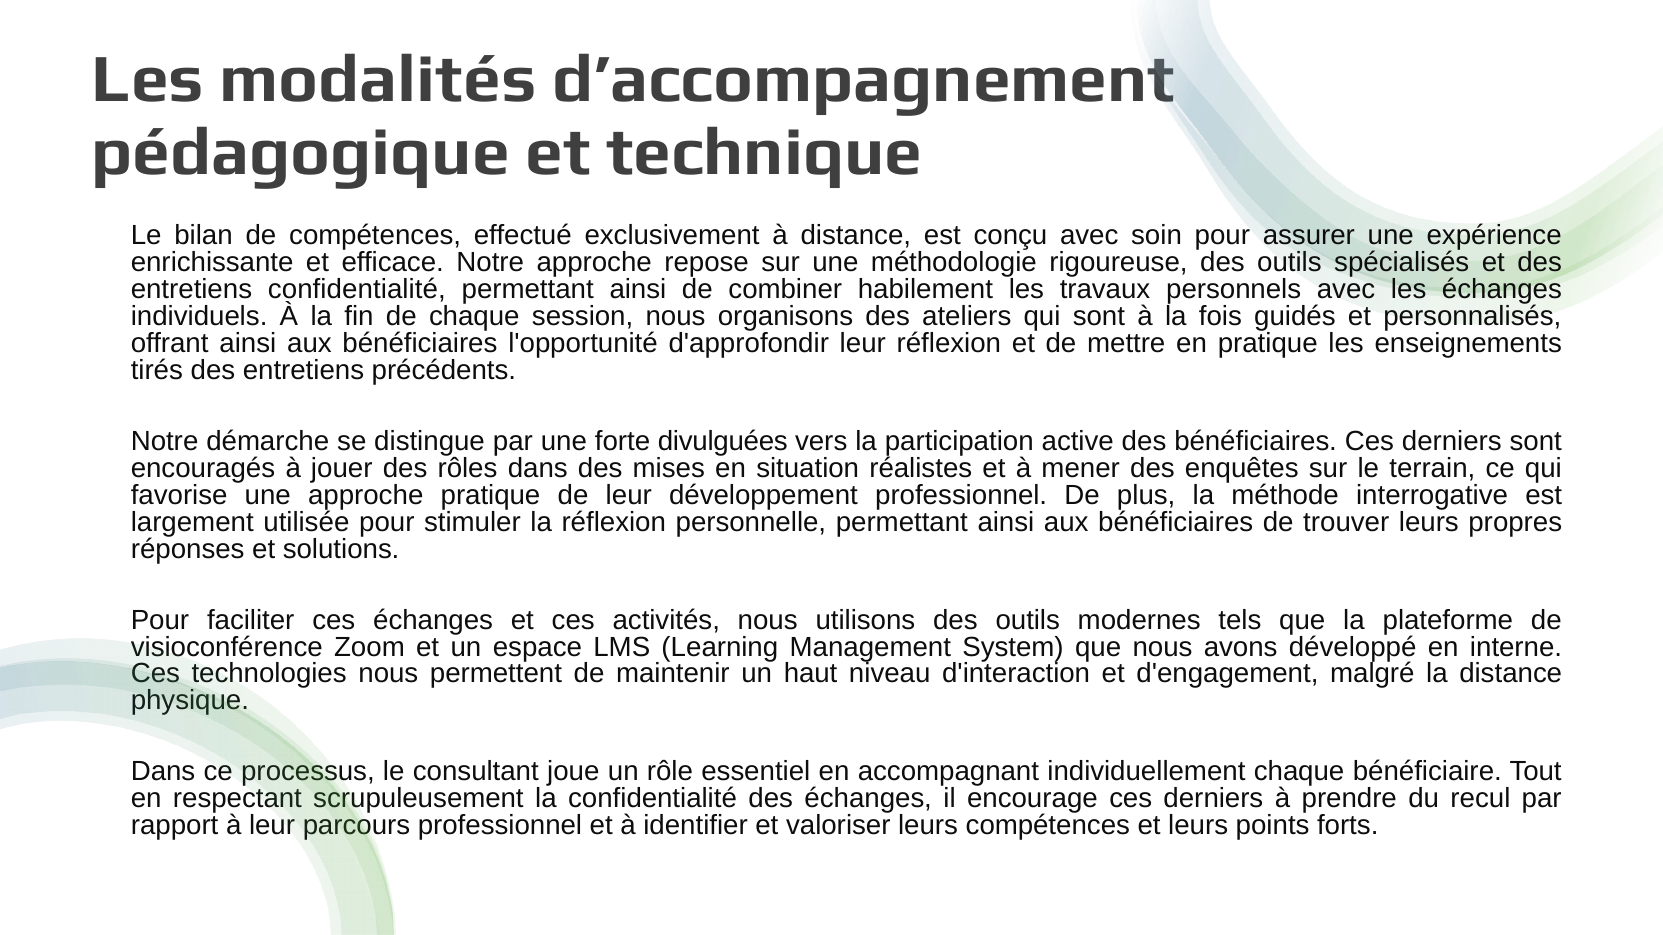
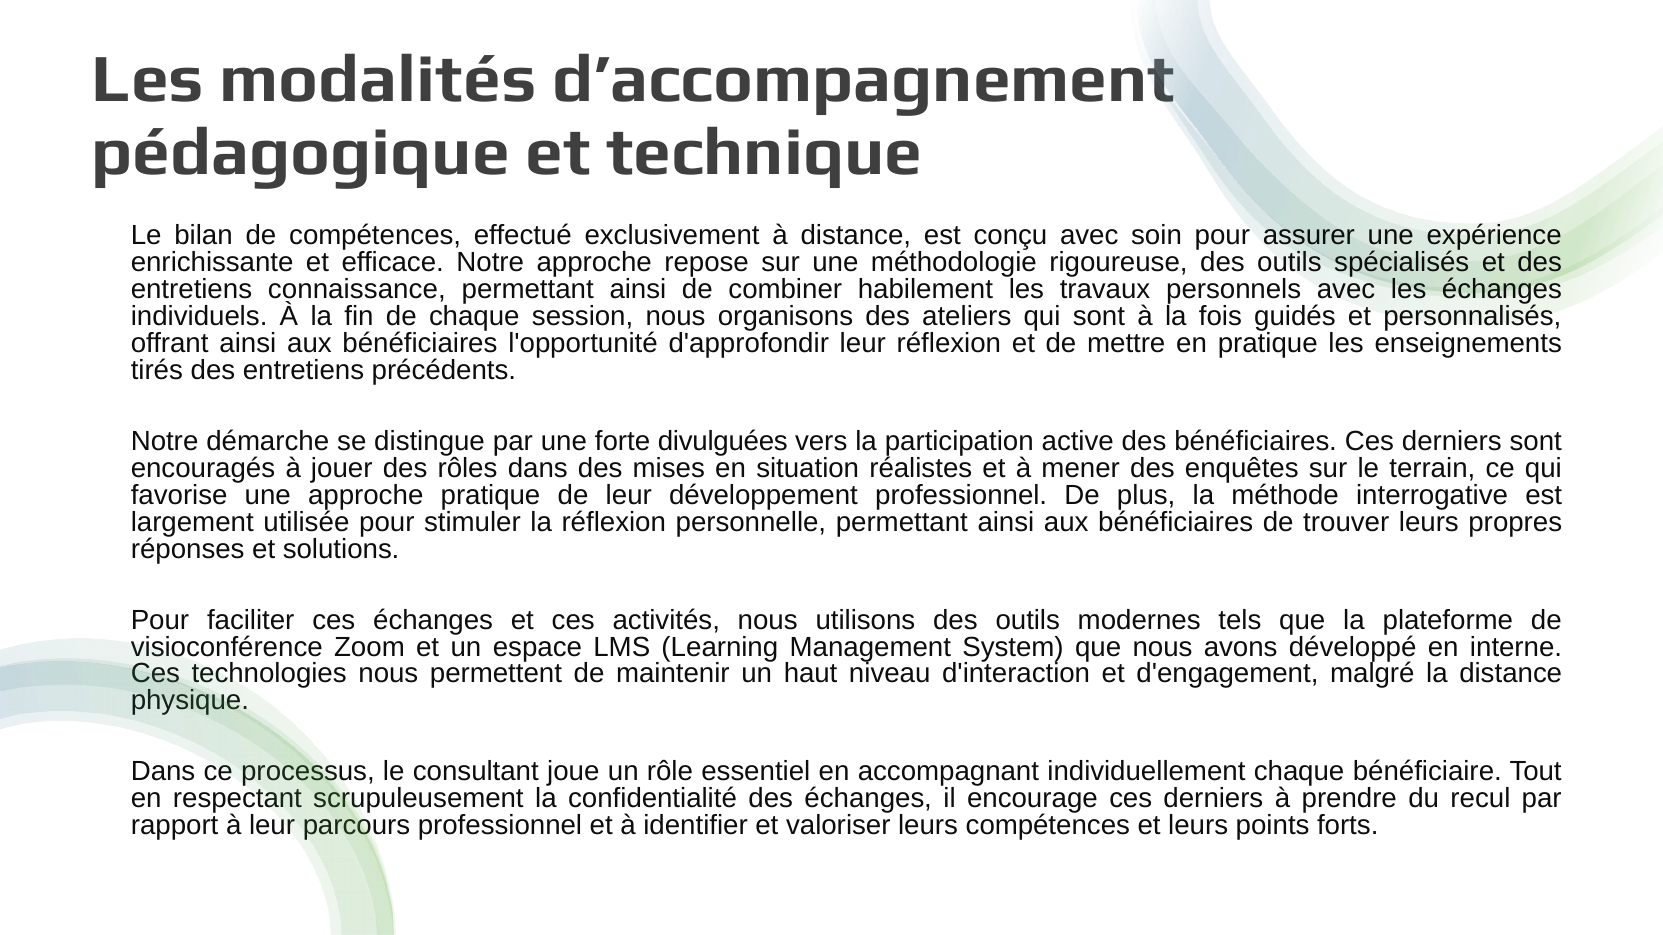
entretiens confidentialité: confidentialité -> connaissance (357, 290)
